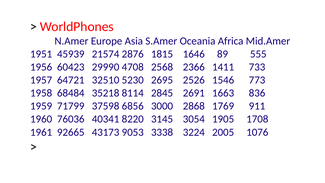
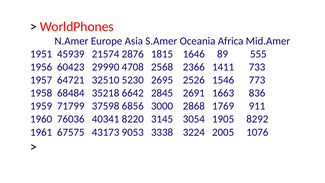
8114: 8114 -> 6642 (133, 93)
1708: 1708 -> 8292 (257, 119)
92665: 92665 -> 67575 (71, 132)
